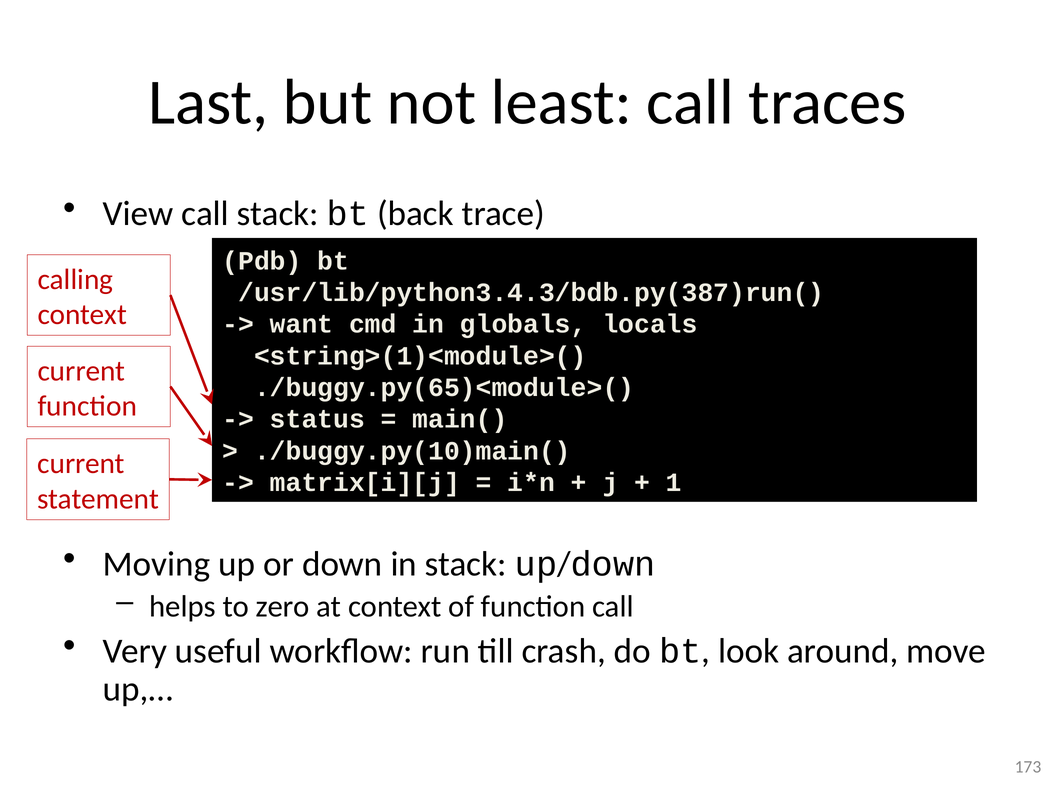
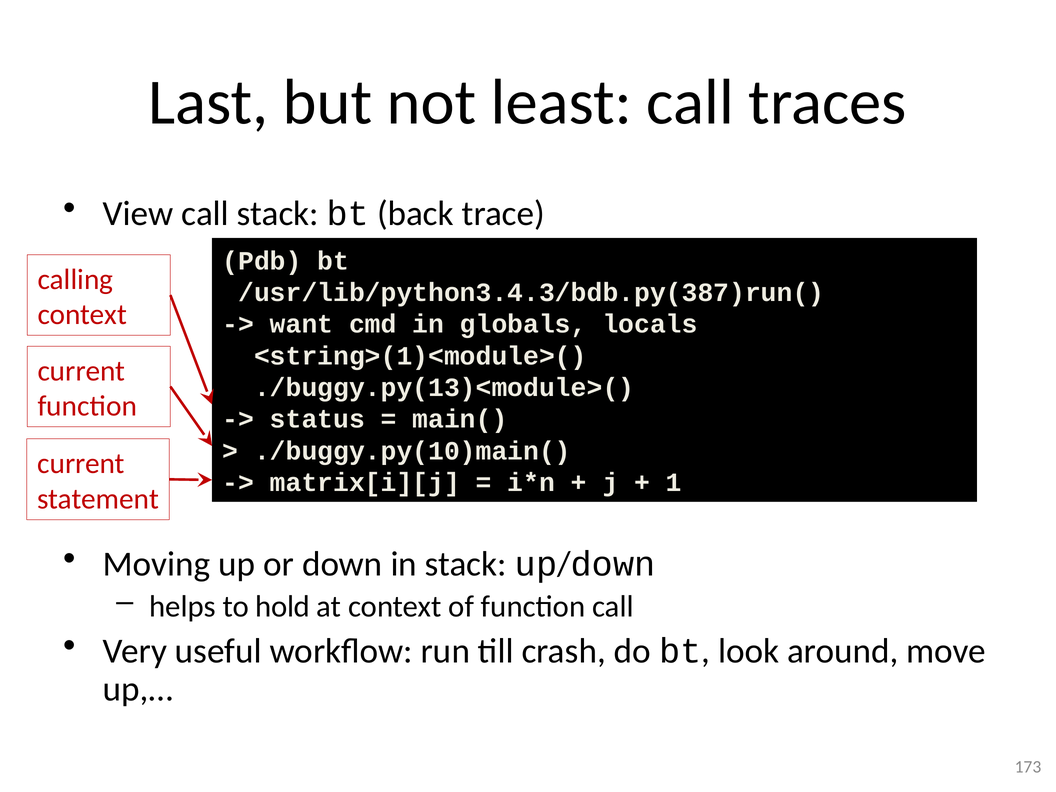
./buggy.py(65)<module>(: ./buggy.py(65)<module>( -> ./buggy.py(13)<module>( (444, 388)
zero: zero -> hold (283, 607)
